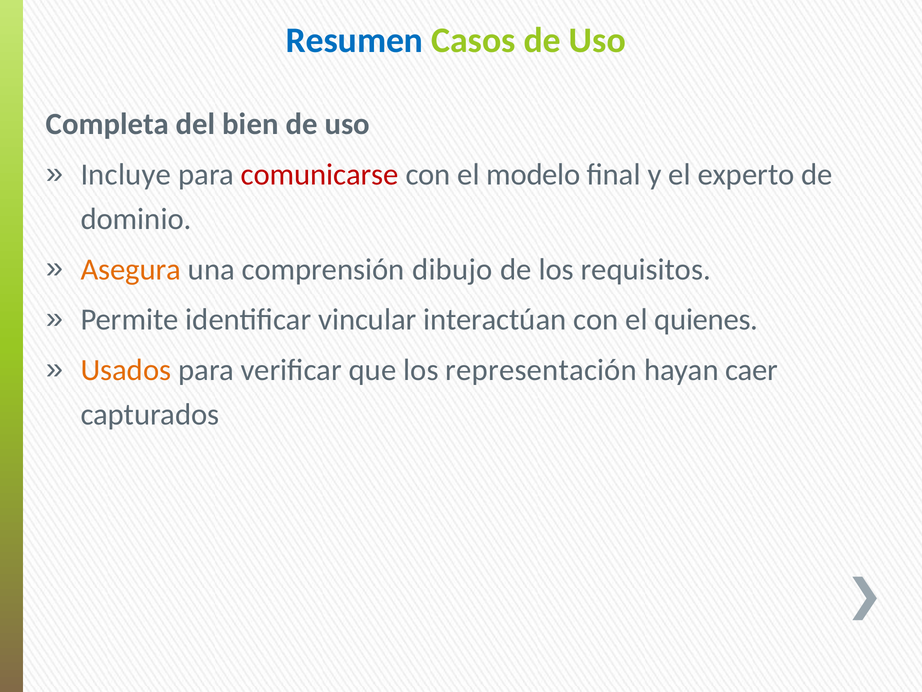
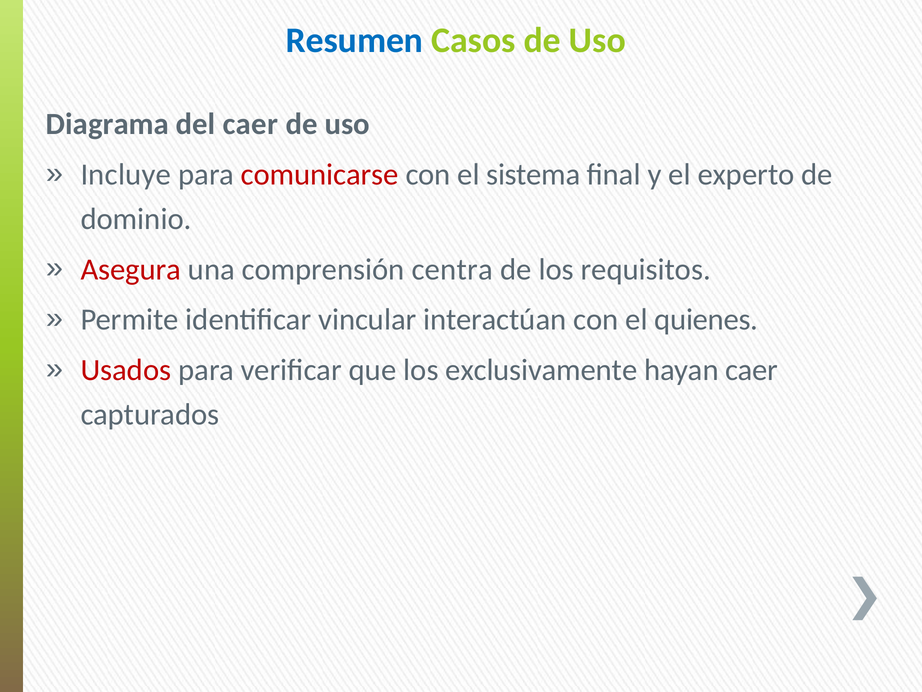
Completa: Completa -> Diagrama (107, 124)
del bien: bien -> caer (250, 124)
modelo: modelo -> sistema (533, 175)
Asegura colour: orange -> red (131, 269)
dibujo: dibujo -> centra (452, 269)
Usados colour: orange -> red (126, 370)
representación: representación -> exclusivamente (541, 370)
